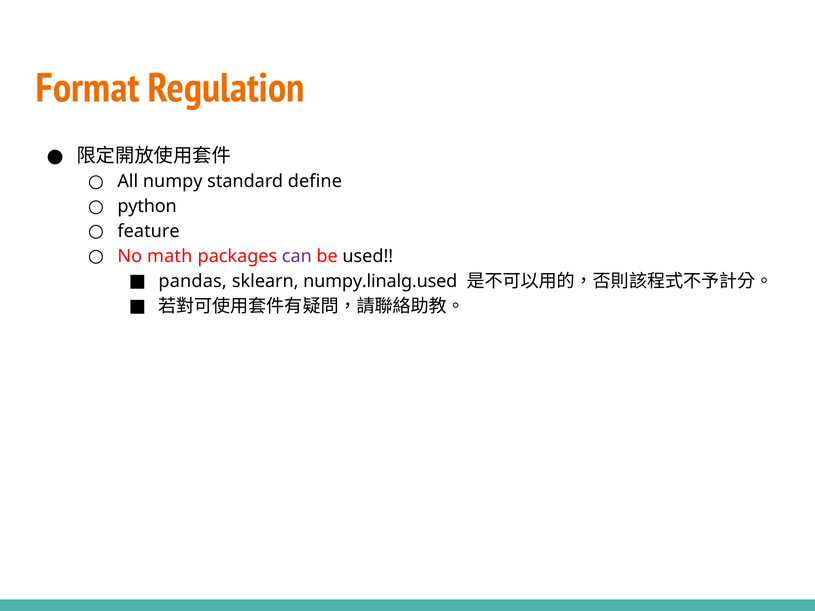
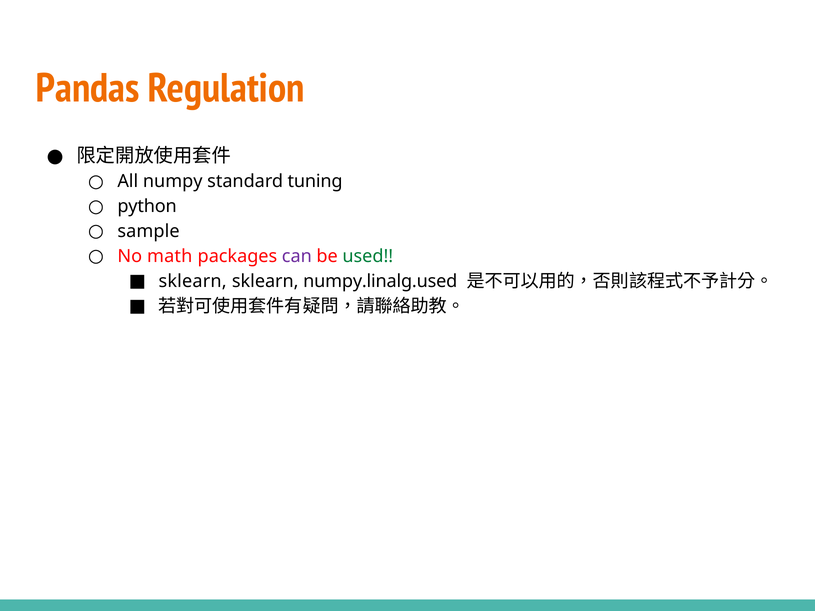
Format: Format -> Pandas (88, 88)
define: define -> tuning (315, 181)
feature: feature -> sample (149, 231)
used colour: black -> green (368, 256)
pandas: pandas -> sklearn (193, 281)
